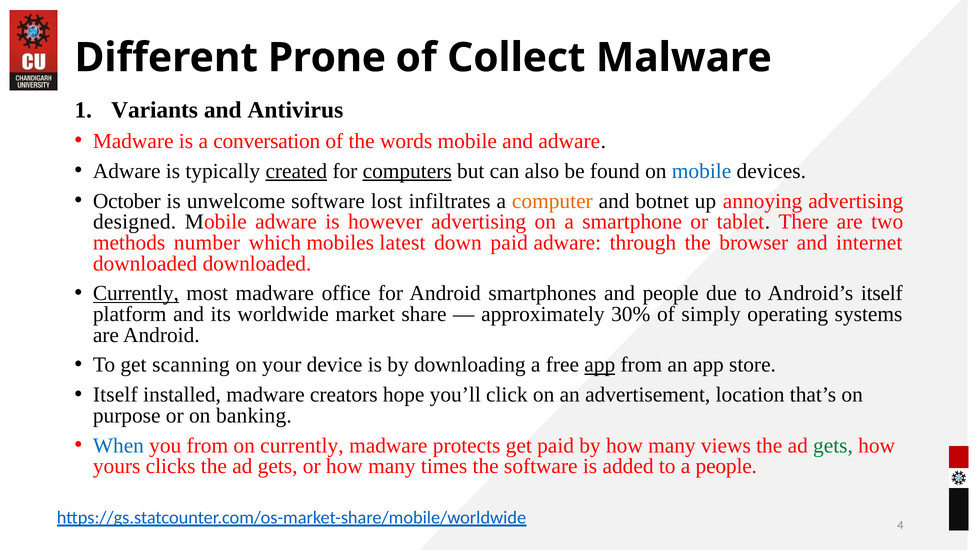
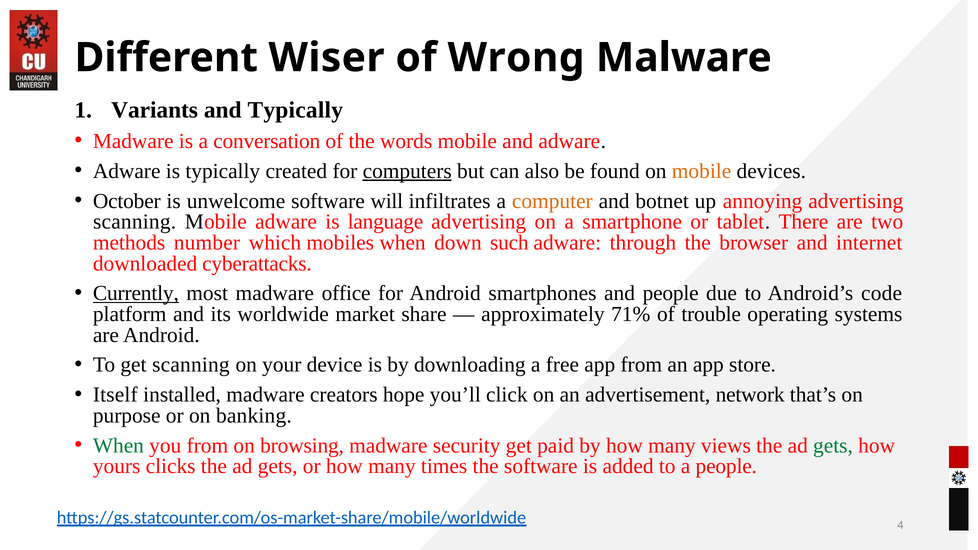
Prone: Prone -> Wiser (327, 58)
Collect: Collect -> Wrong (516, 58)
and Antivirus: Antivirus -> Typically (295, 110)
created underline: present -> none (296, 171)
mobile colour: blue -> orange (702, 171)
lost: lost -> will (387, 201)
designed: designed -> scanning (135, 222)
however: however -> language (385, 222)
mobiles latest: latest -> when (403, 243)
down paid: paid -> such (509, 243)
downloaded downloaded: downloaded -> cyberattacks (257, 264)
Android’s itself: itself -> code (882, 293)
30%: 30% -> 71% (631, 314)
simply: simply -> trouble (711, 314)
app underline: present -> none (600, 365)
location: location -> network (750, 395)
When colour: blue -> green (118, 446)
on currently: currently -> browsing (302, 446)
protects: protects -> security (467, 446)
